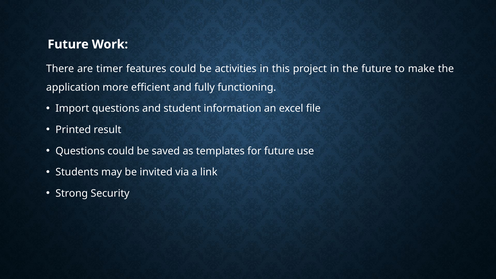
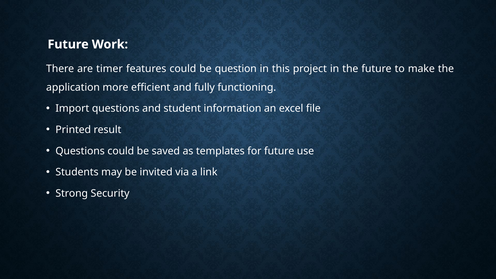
activities: activities -> question (236, 69)
